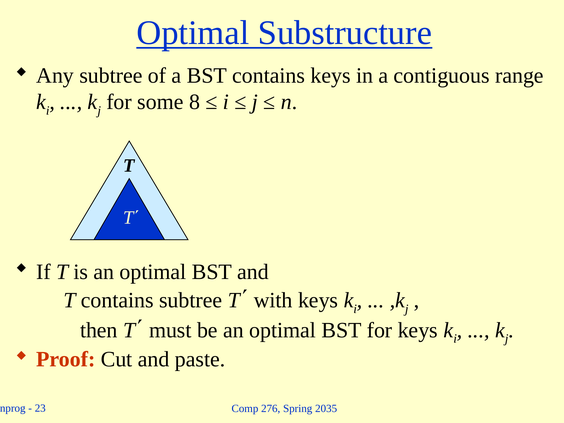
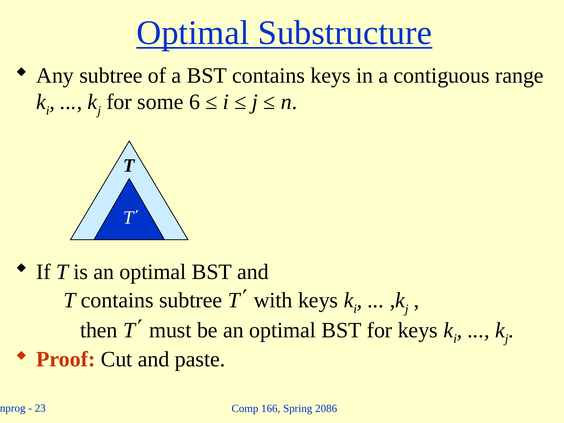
8: 8 -> 6 (194, 102)
276: 276 -> 166 (271, 408)
2035: 2035 -> 2086 (326, 408)
